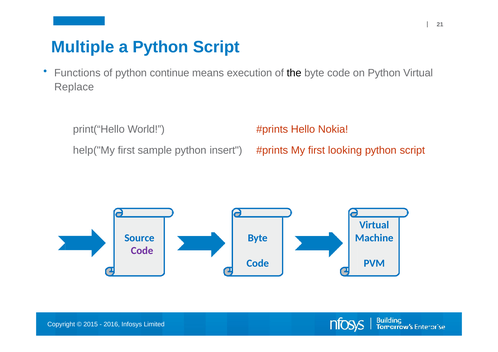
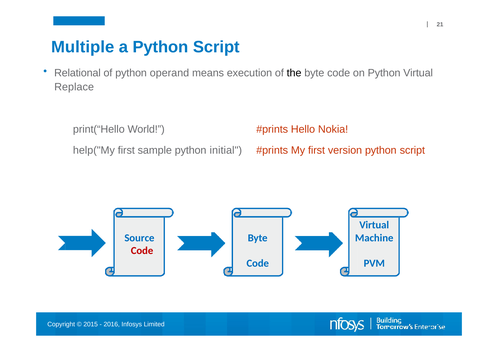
Functions: Functions -> Relational (77, 73)
continue: continue -> operand (169, 73)
insert: insert -> initial (226, 150)
looking: looking -> version (345, 150)
Code colour: purple -> red (142, 251)
